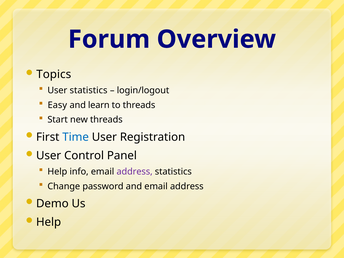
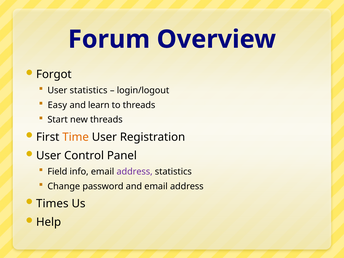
Topics: Topics -> Forgot (54, 74)
Time colour: blue -> orange (76, 137)
Help: Help -> Field (57, 172)
Demo: Demo -> Times (52, 204)
